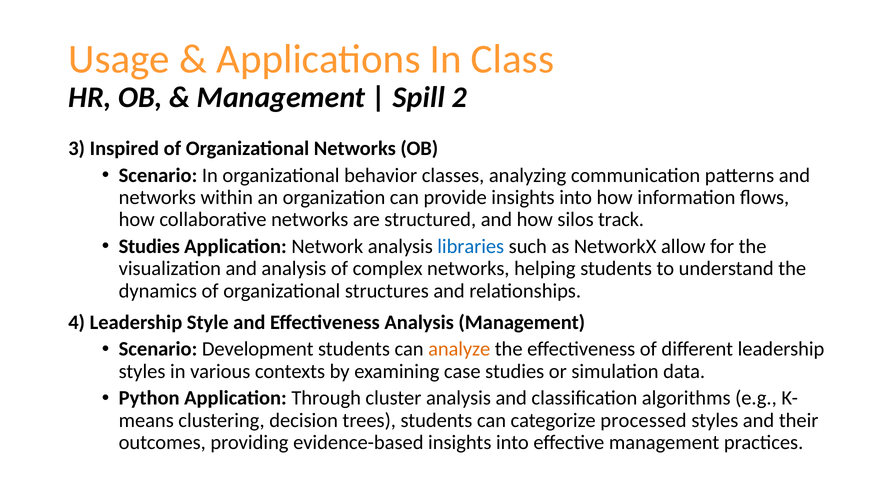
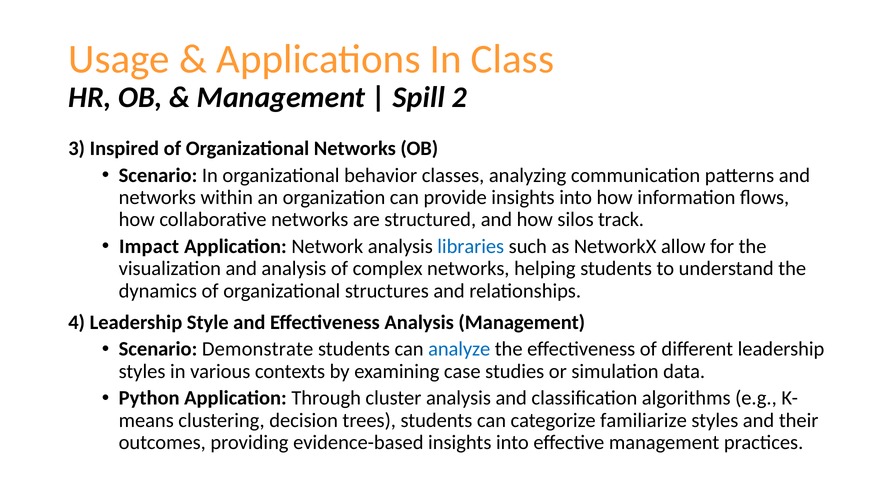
Studies: Studies -> Impact (149, 246)
Development: Development -> Demonstrate (258, 349)
analyze colour: orange -> blue (459, 349)
processed: processed -> familiarize (644, 420)
